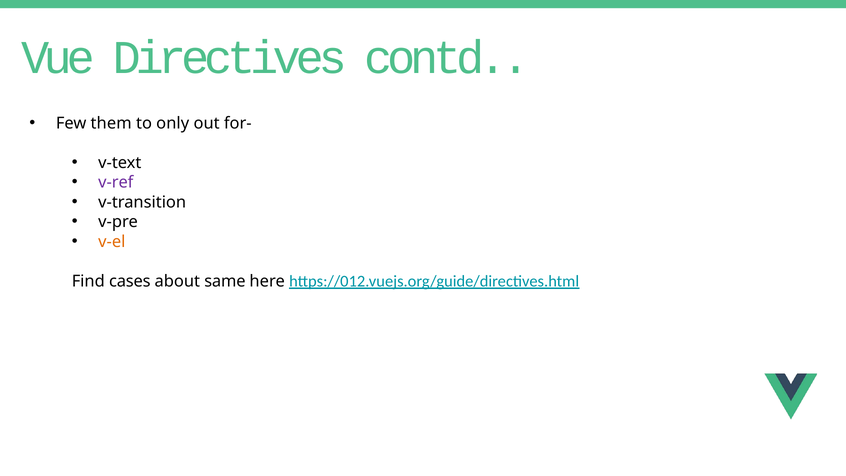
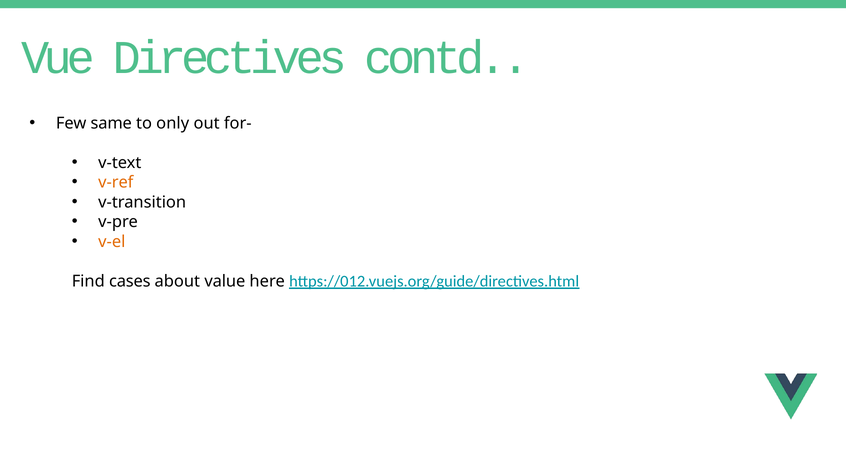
them: them -> same (111, 123)
v-ref colour: purple -> orange (116, 182)
same: same -> value (225, 281)
